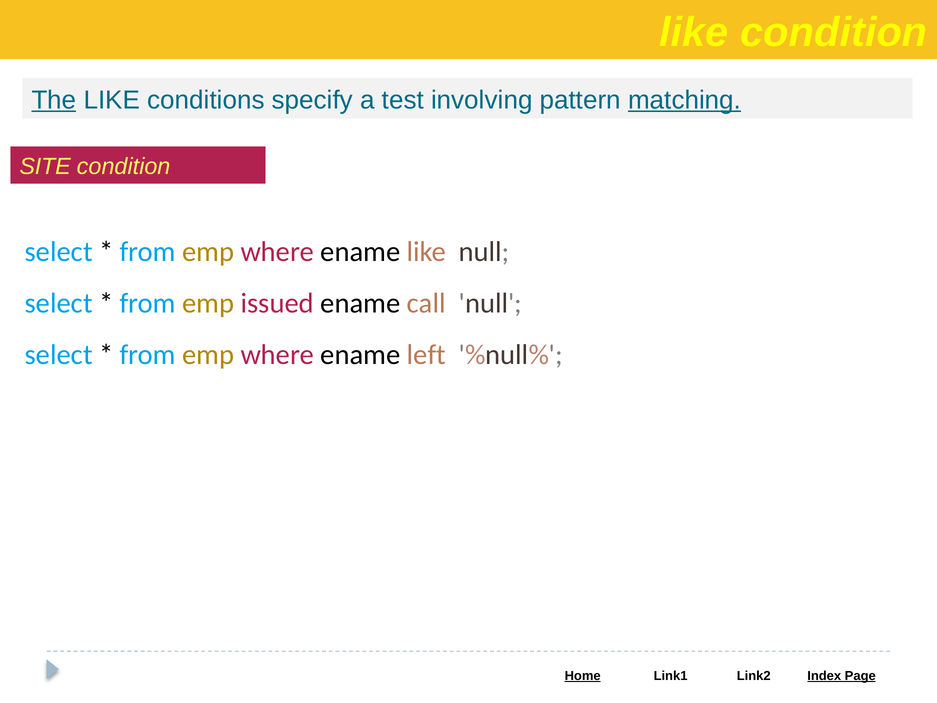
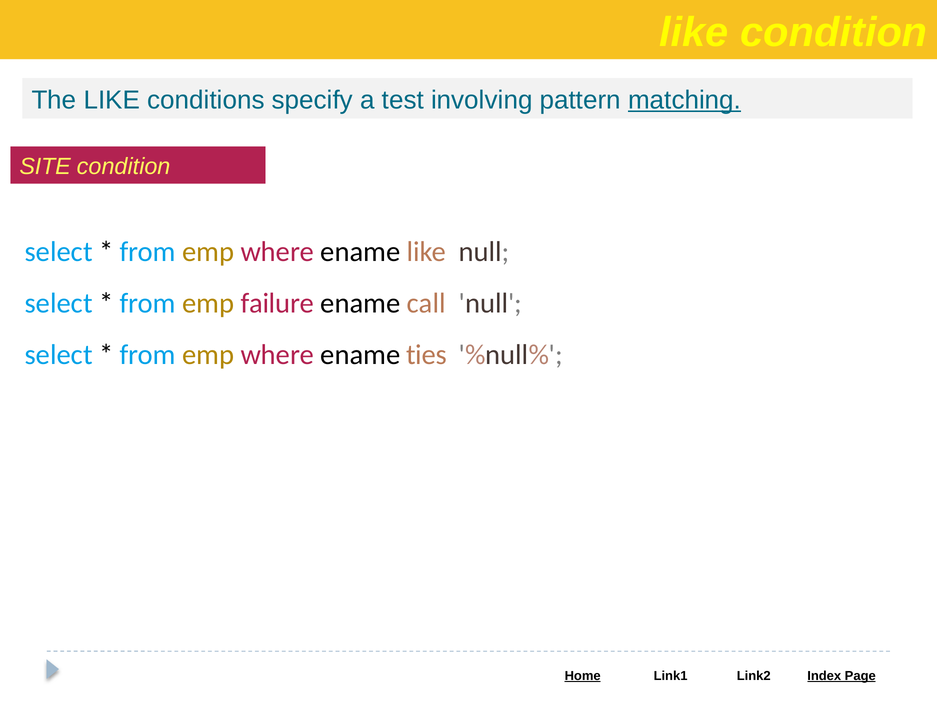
The underline: present -> none (54, 100)
issued: issued -> failure (277, 303)
left: left -> ties (427, 355)
